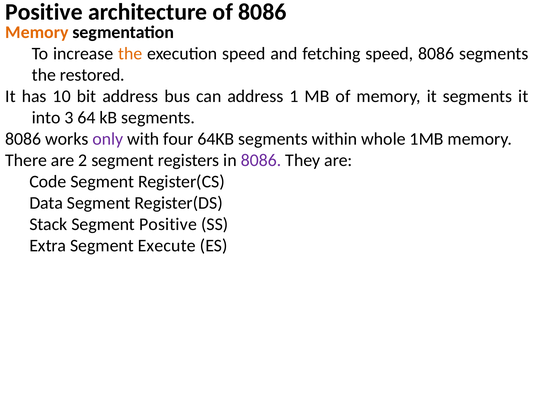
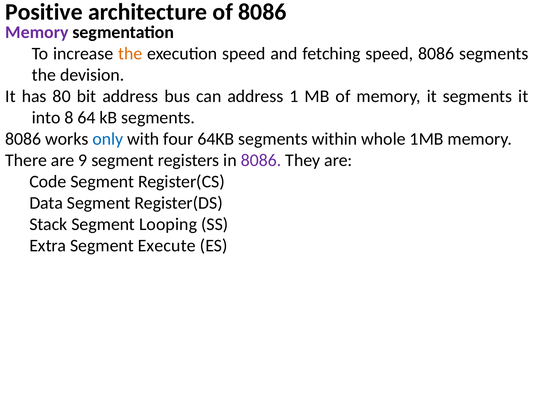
Memory colour: orange -> purple (37, 32)
restored: restored -> devision (92, 75)
10: 10 -> 80 (62, 96)
3: 3 -> 8 (69, 118)
only colour: purple -> blue (108, 139)
2: 2 -> 9 (83, 161)
Segment Positive: Positive -> Looping (168, 225)
